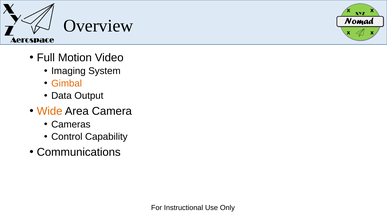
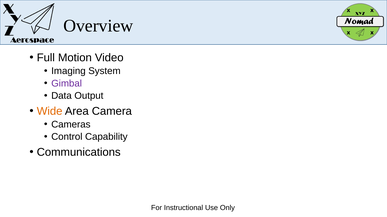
Gimbal colour: orange -> purple (67, 84)
